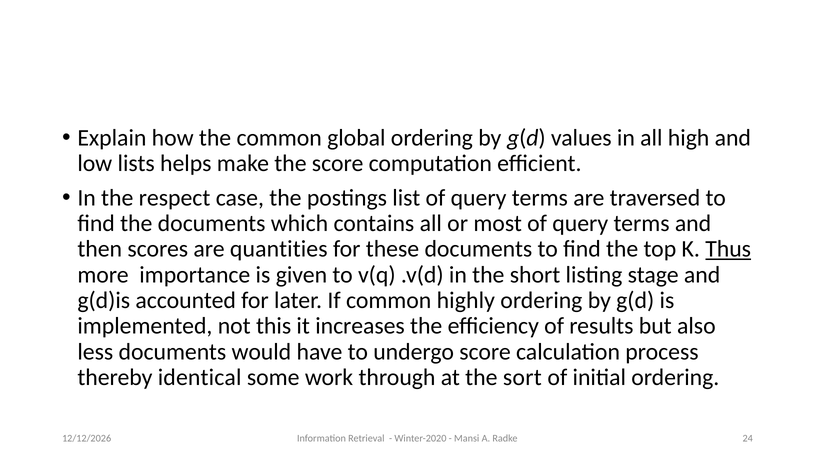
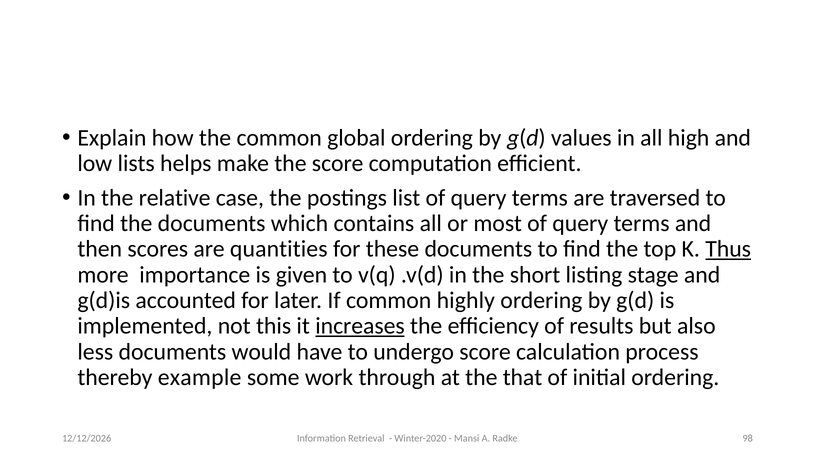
respect: respect -> relative (175, 197)
increases underline: none -> present (360, 326)
identical: identical -> example (200, 377)
sort: sort -> that (523, 377)
24: 24 -> 98 (748, 438)
